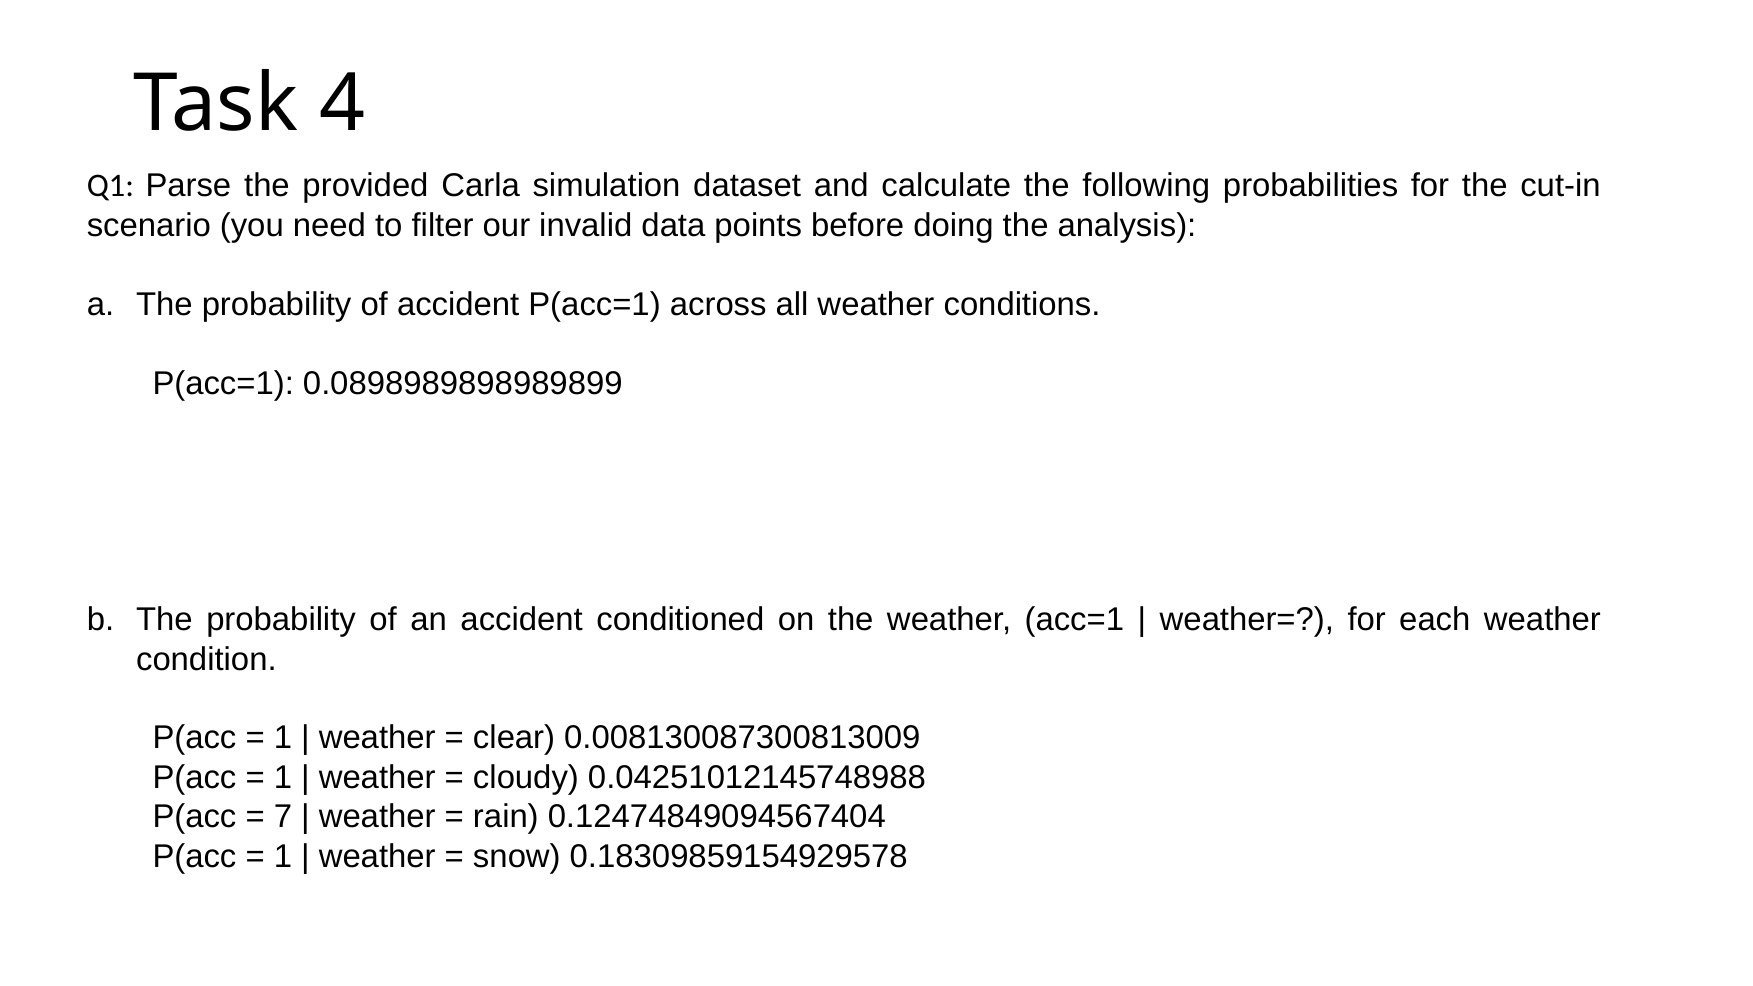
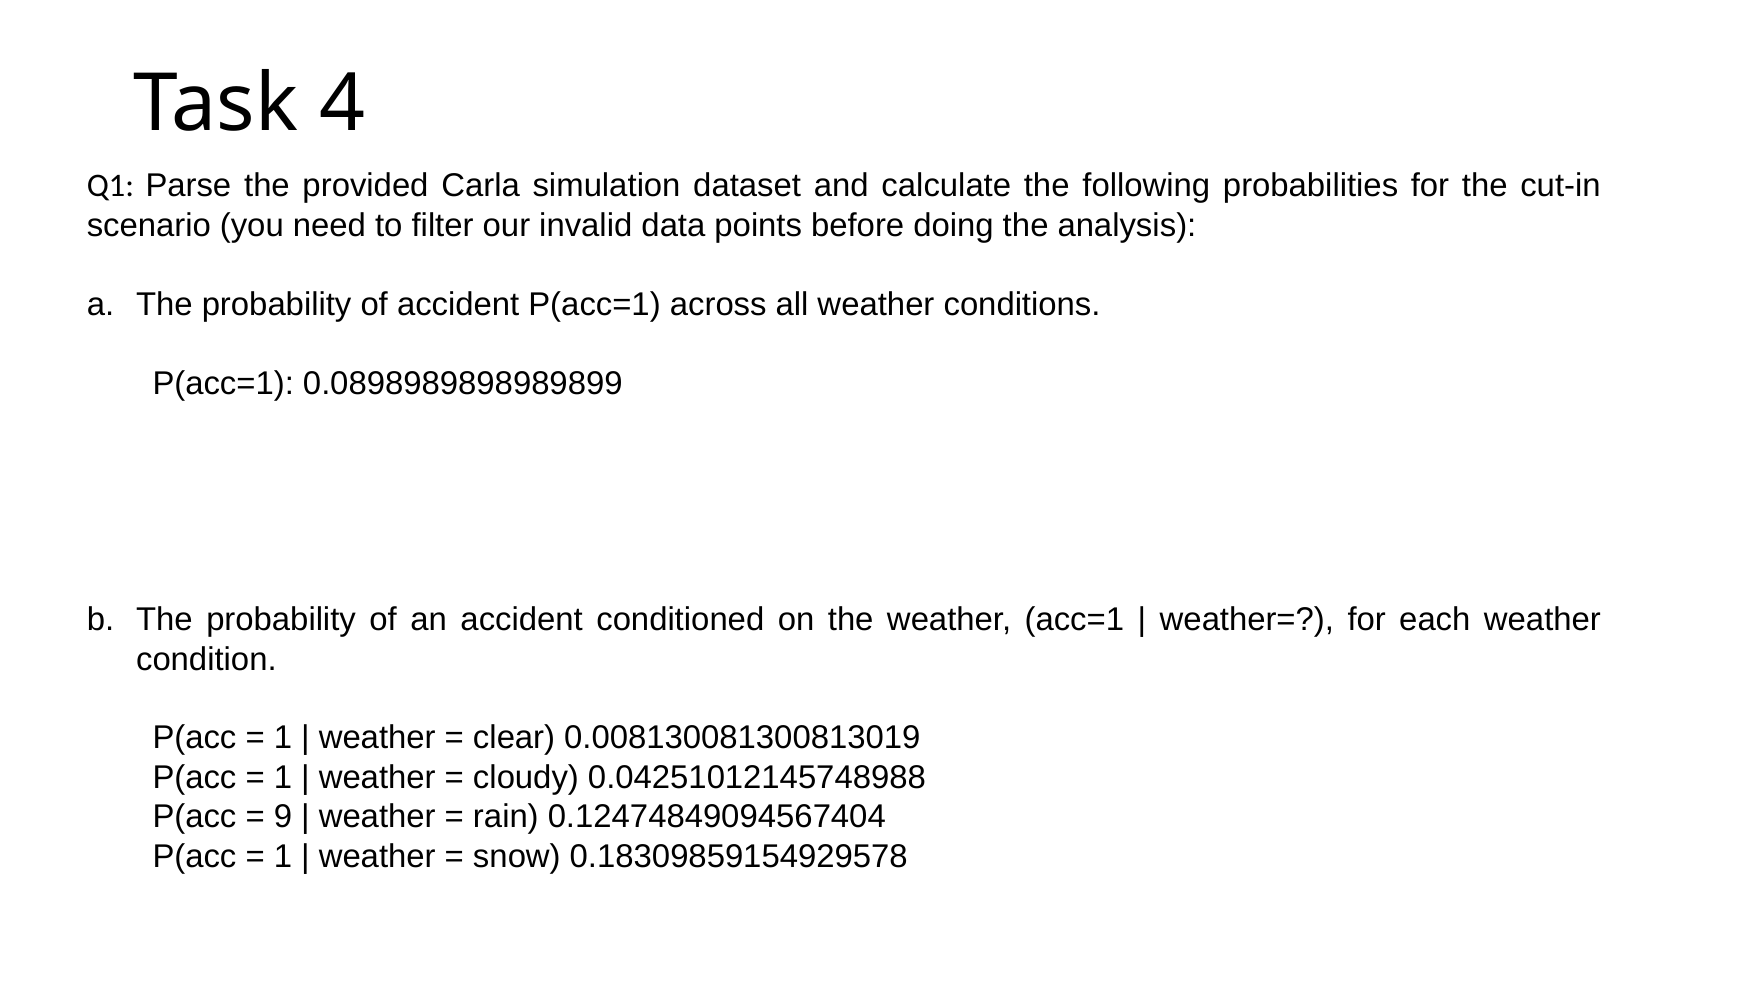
0.008130087300813009: 0.008130087300813009 -> 0.008130081300813019 (742, 738)
7: 7 -> 9 (283, 817)
